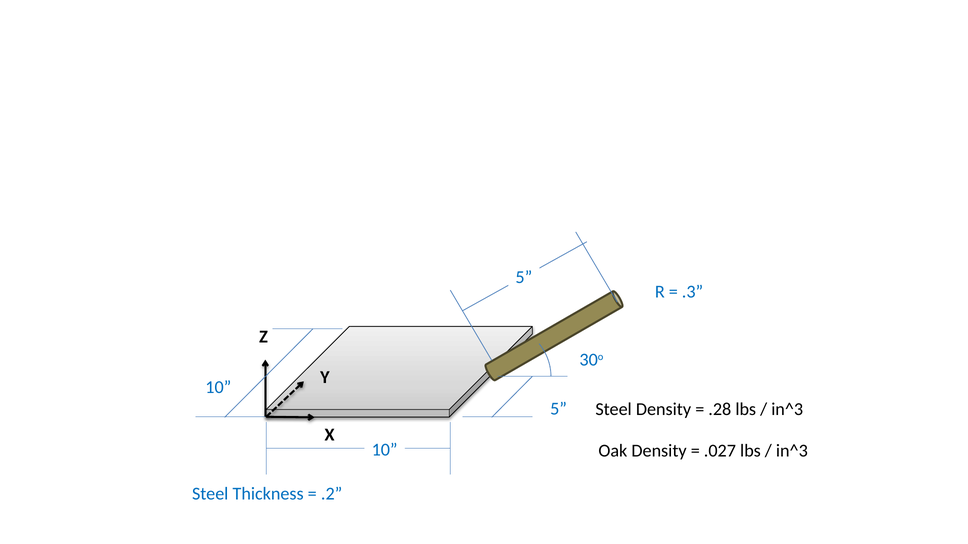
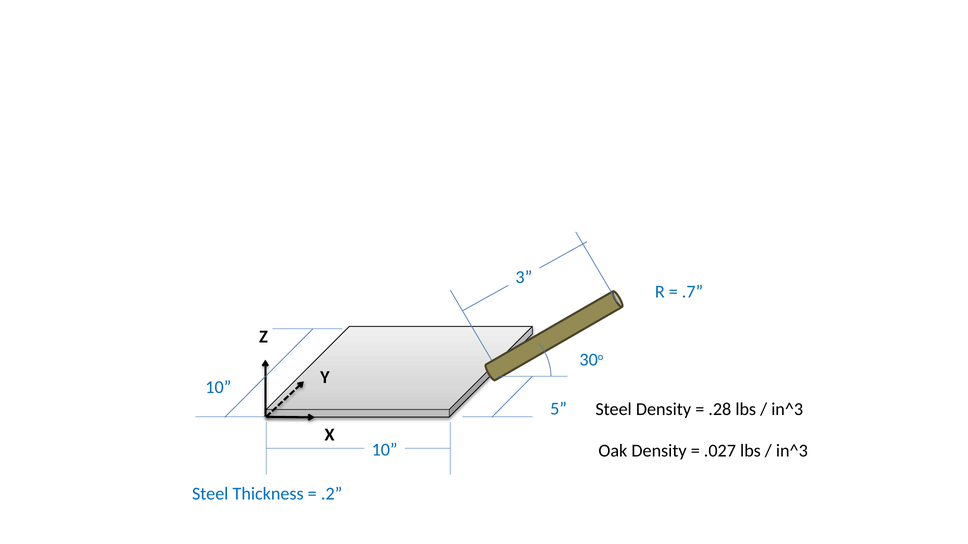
5: 5 -> 3 (524, 278)
.3: .3 -> .7 (693, 292)
